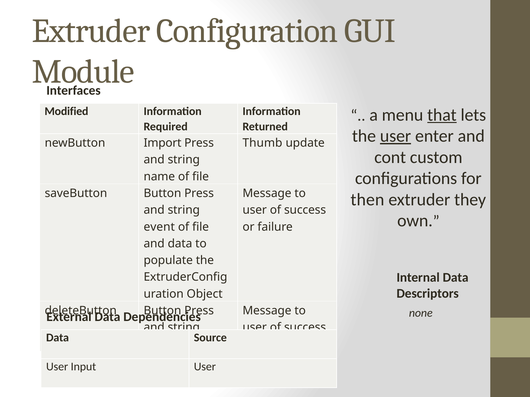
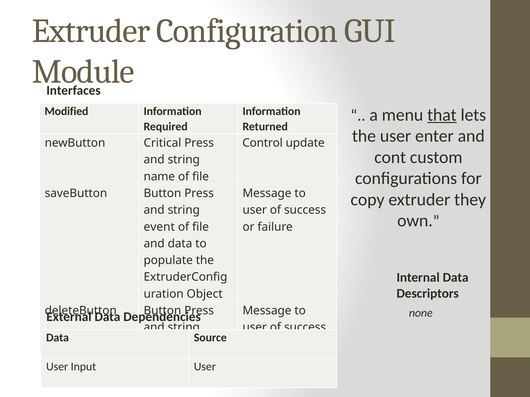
user underline: present -> none (396, 136)
Import: Import -> Critical (162, 143)
Thumb: Thumb -> Control (263, 143)
then: then -> copy (368, 200)
